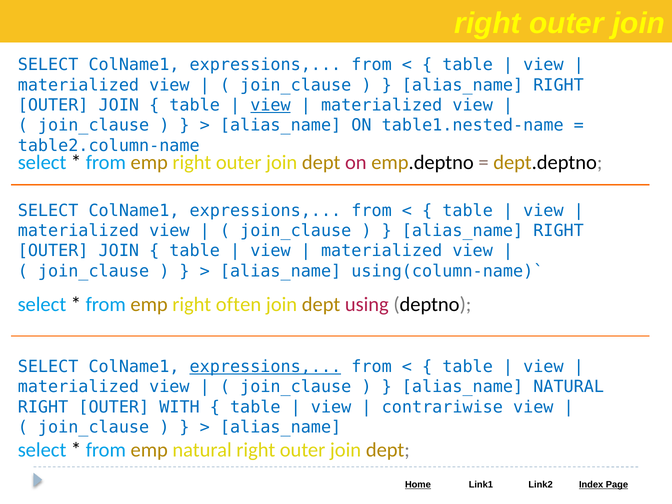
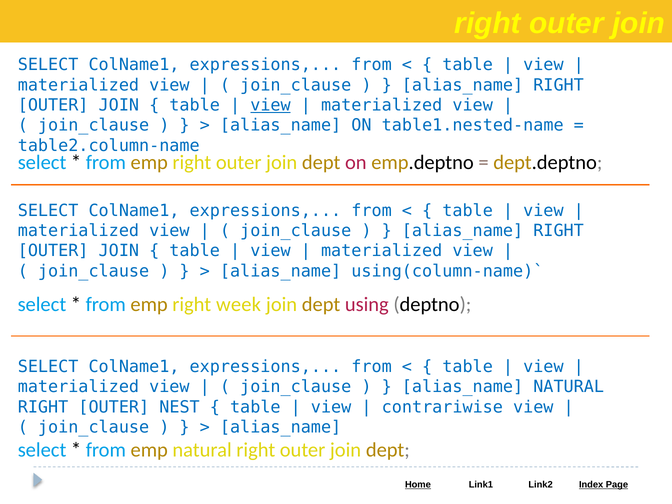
often: often -> week (239, 305)
expressions underline: present -> none (265, 367)
WITH: WITH -> NEST (180, 407)
